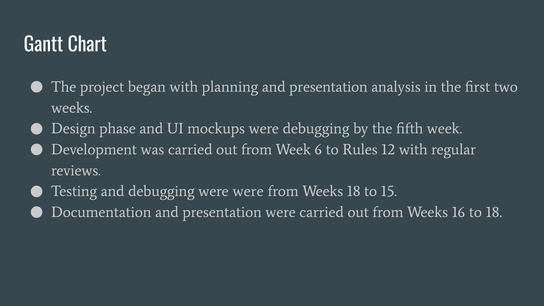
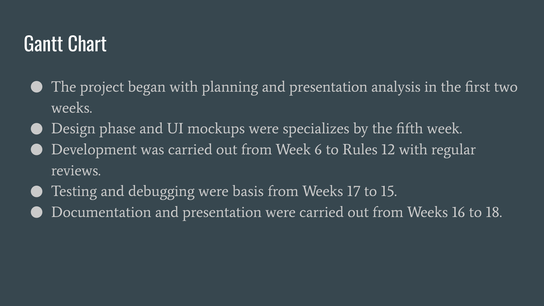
were debugging: debugging -> specializes (316, 129)
were were: were -> basis (248, 191)
Weeks 18: 18 -> 17 (354, 191)
